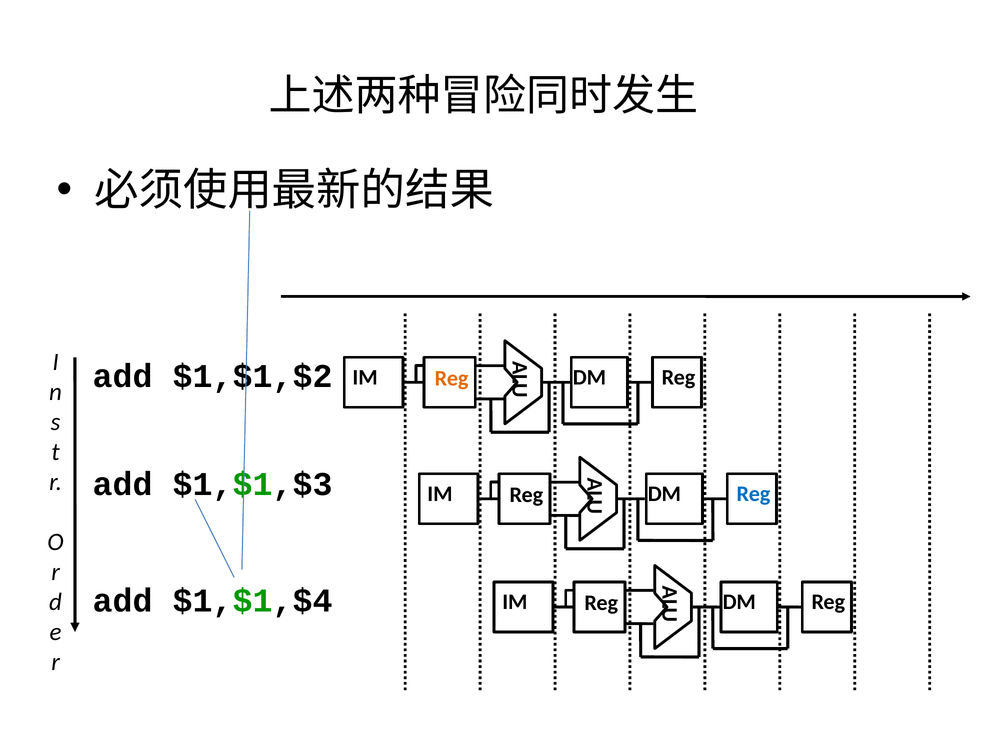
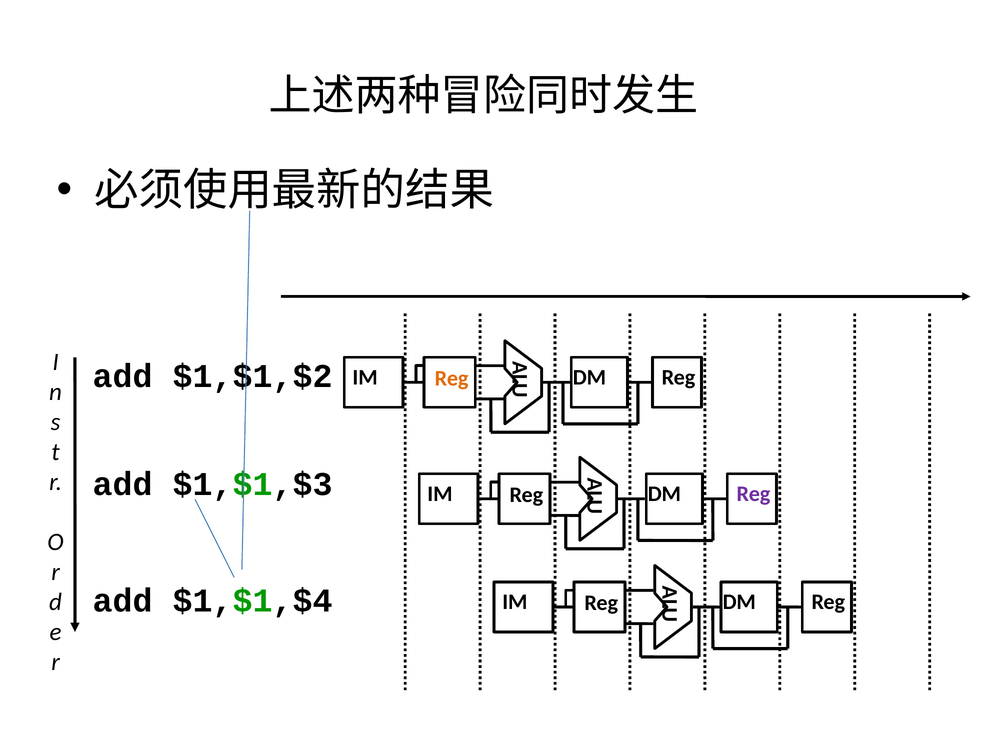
Reg colour: blue -> purple (753, 494)
